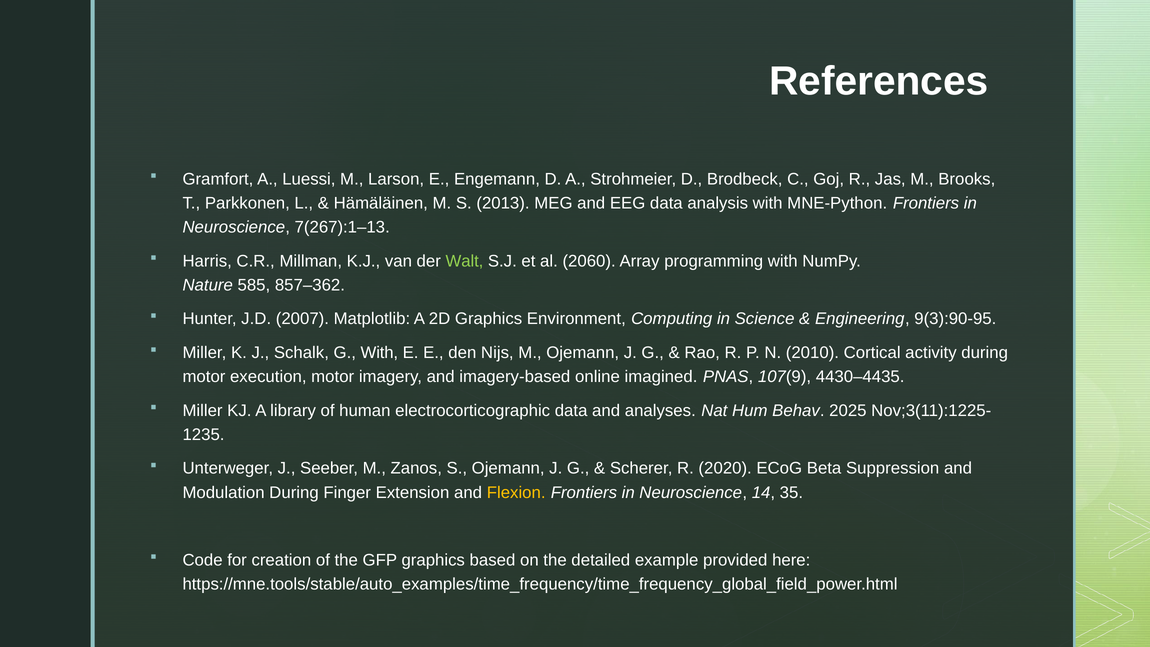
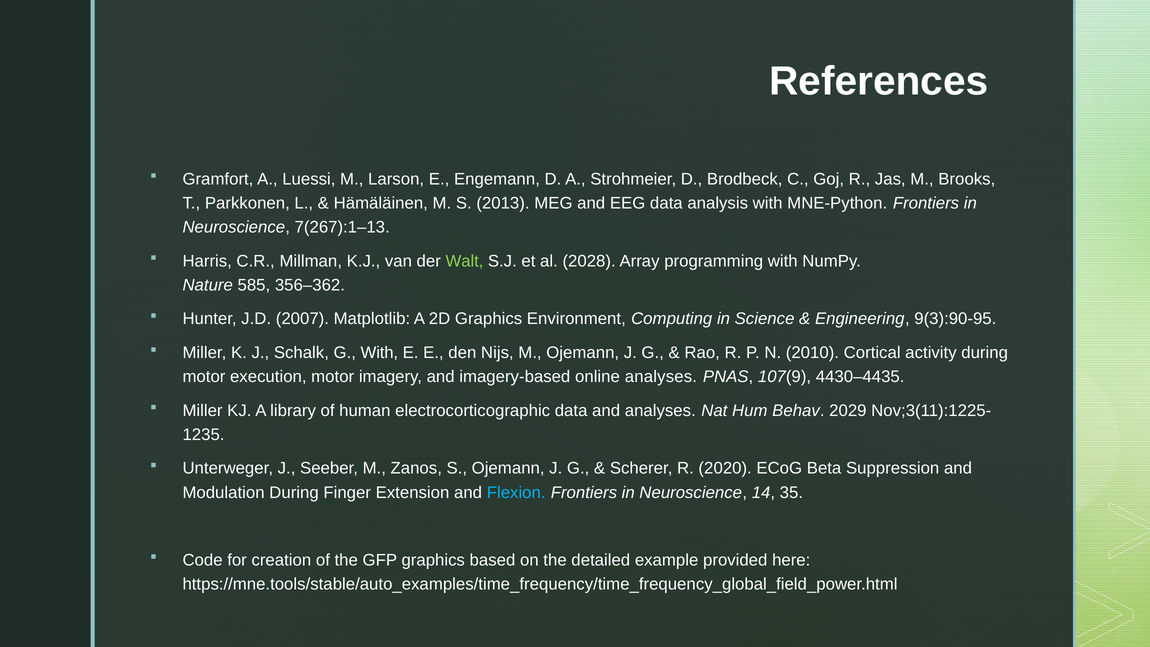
2060: 2060 -> 2028 (589, 261)
857–362: 857–362 -> 356–362 (310, 285)
online imagined: imagined -> analyses (661, 377)
2025: 2025 -> 2029 (848, 410)
Flexion colour: yellow -> light blue (516, 492)
